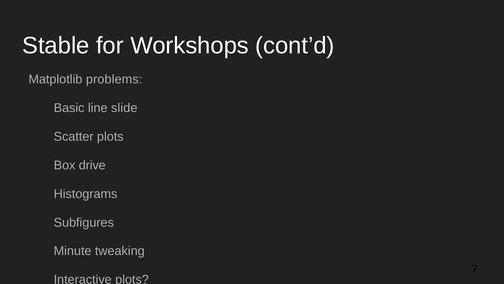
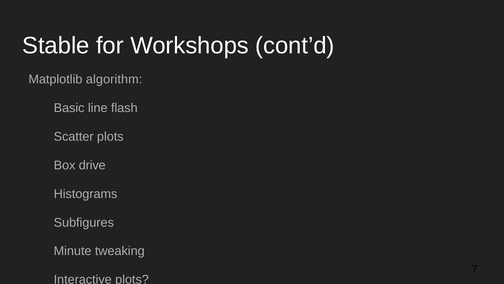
problems: problems -> algorithm (114, 79)
slide: slide -> flash (124, 108)
